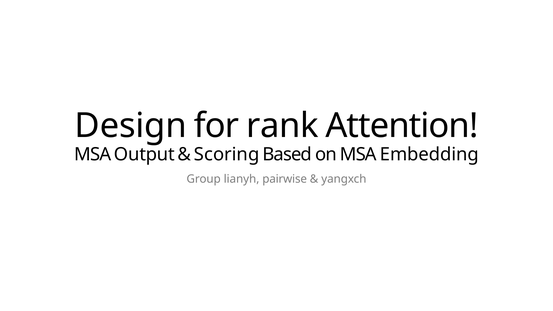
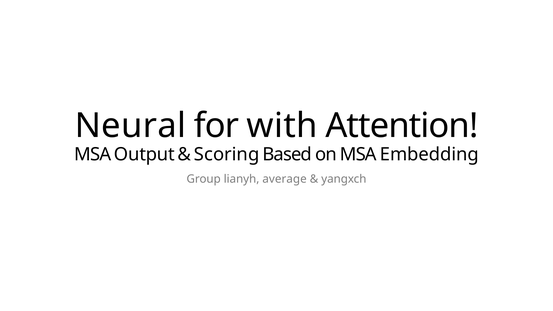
Design: Design -> Neural (130, 126)
rank: rank -> with (282, 126)
pairwise: pairwise -> average (285, 179)
